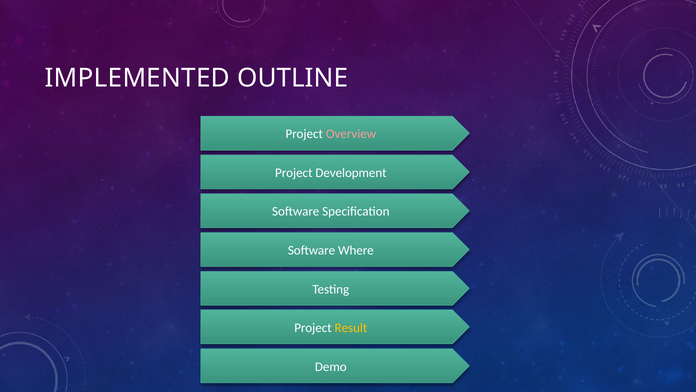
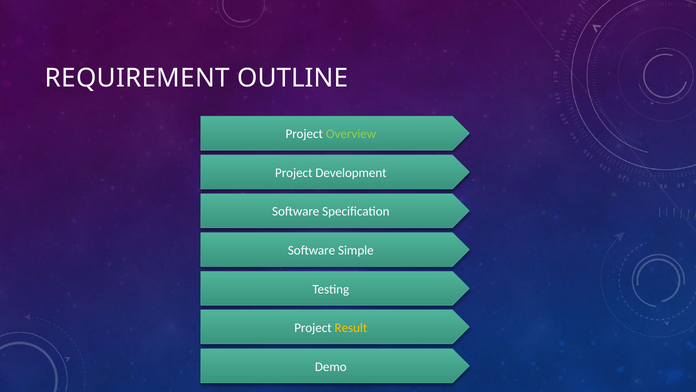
IMPLEMENTED: IMPLEMENTED -> REQUIREMENT (137, 78)
Overview colour: pink -> light green (351, 134)
Where: Where -> Simple (356, 250)
